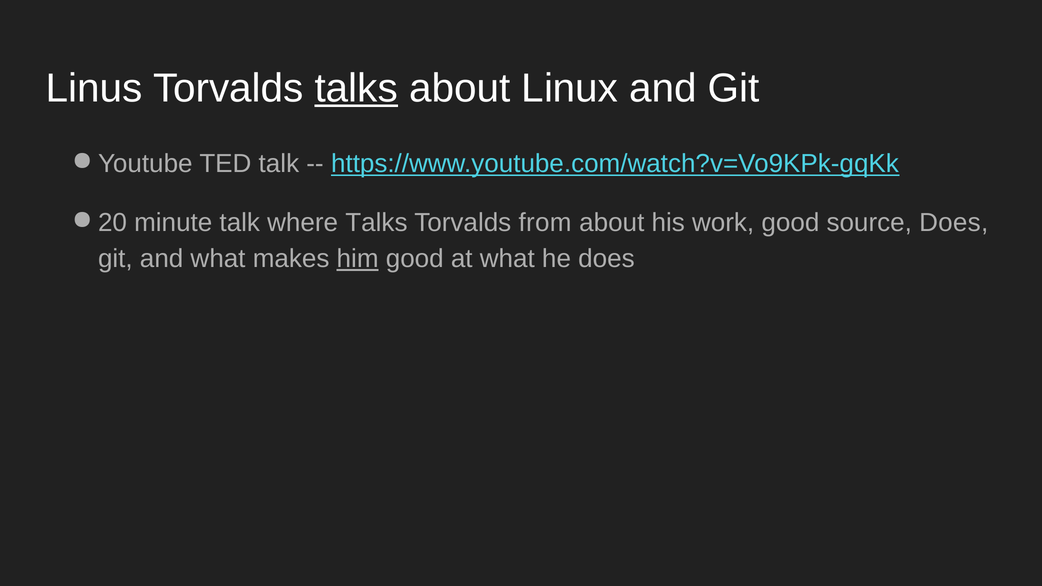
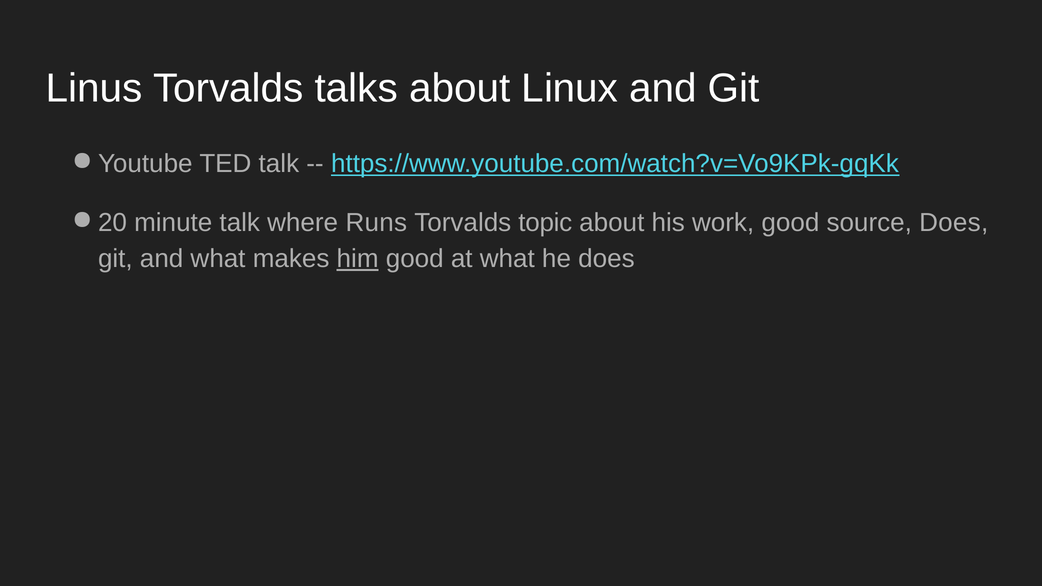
talks underline: present -> none (356, 88)
where Talks: Talks -> Runs (376, 223)
from: from -> topic (545, 223)
